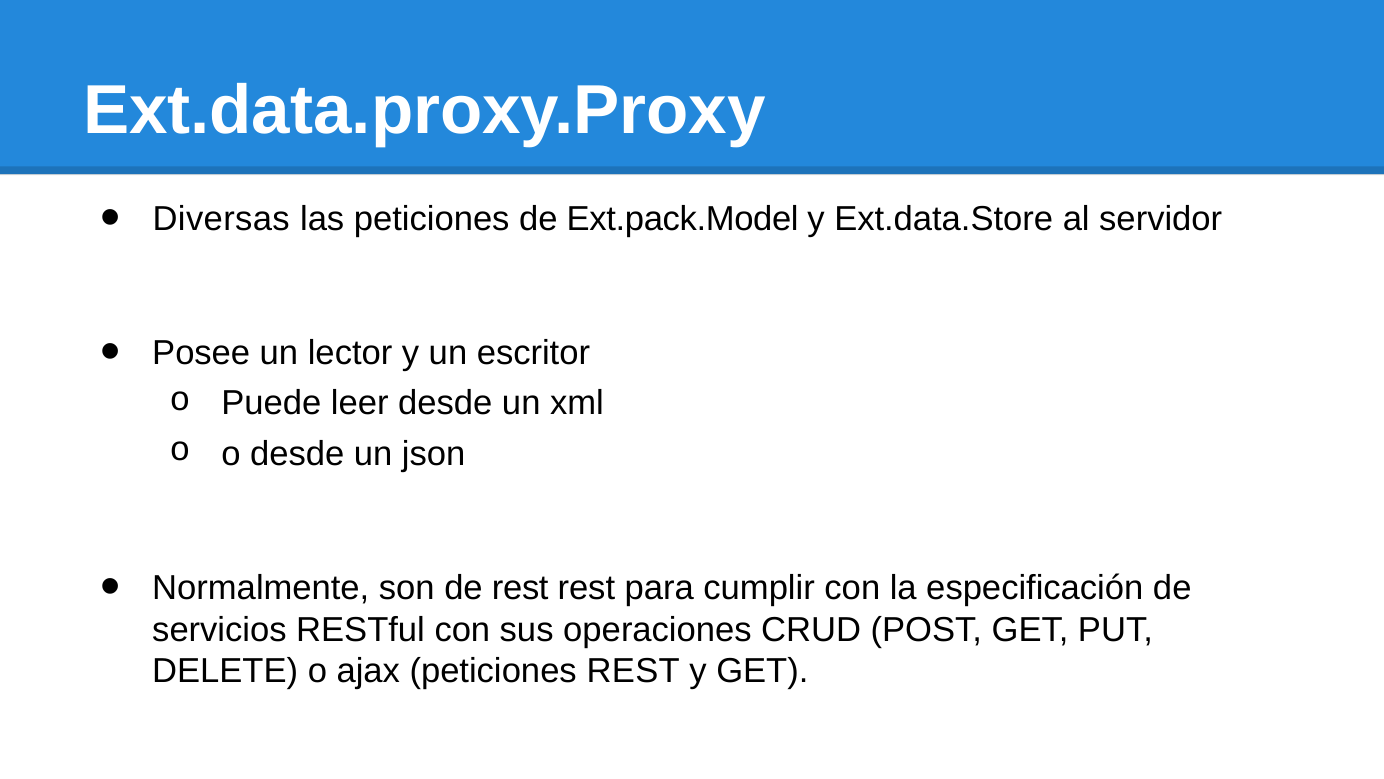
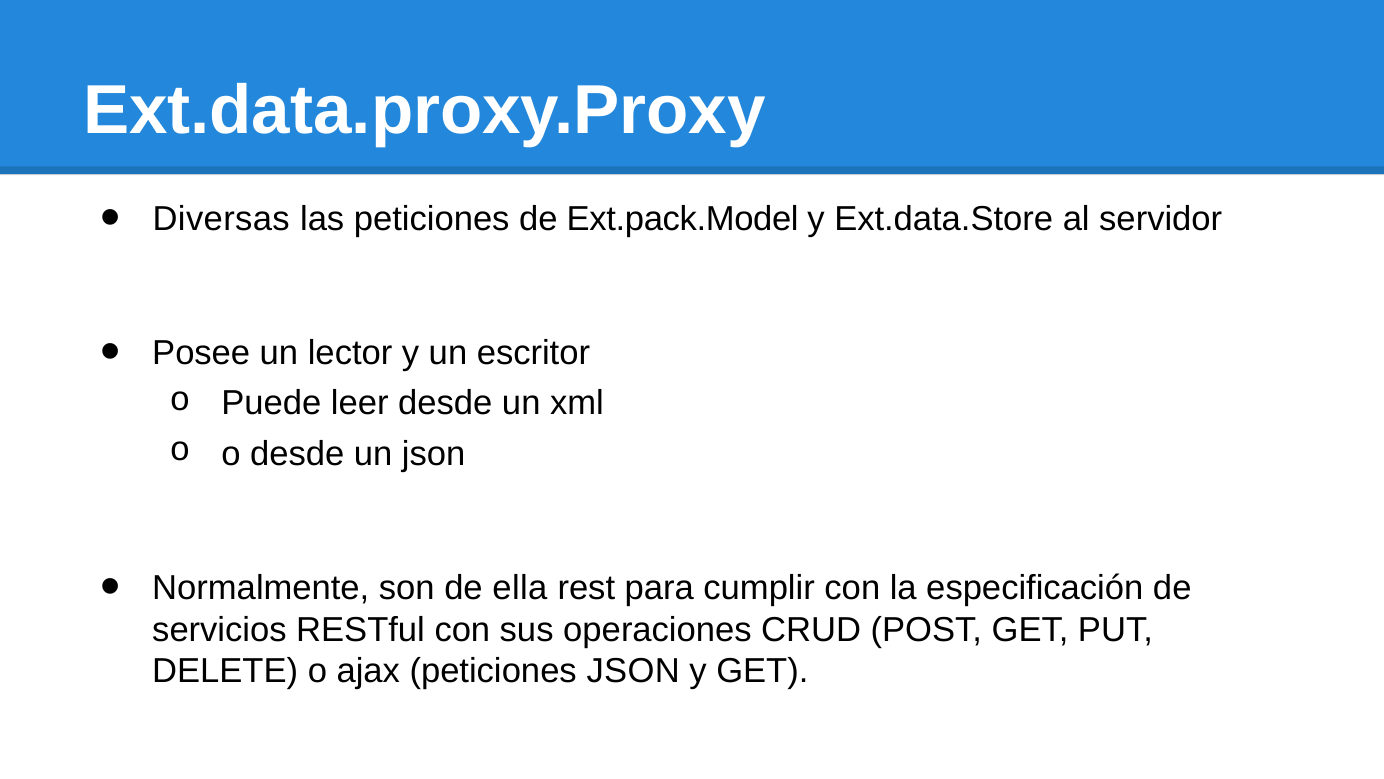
de rest: rest -> ella (520, 588)
peticiones REST: REST -> JSON (633, 671)
